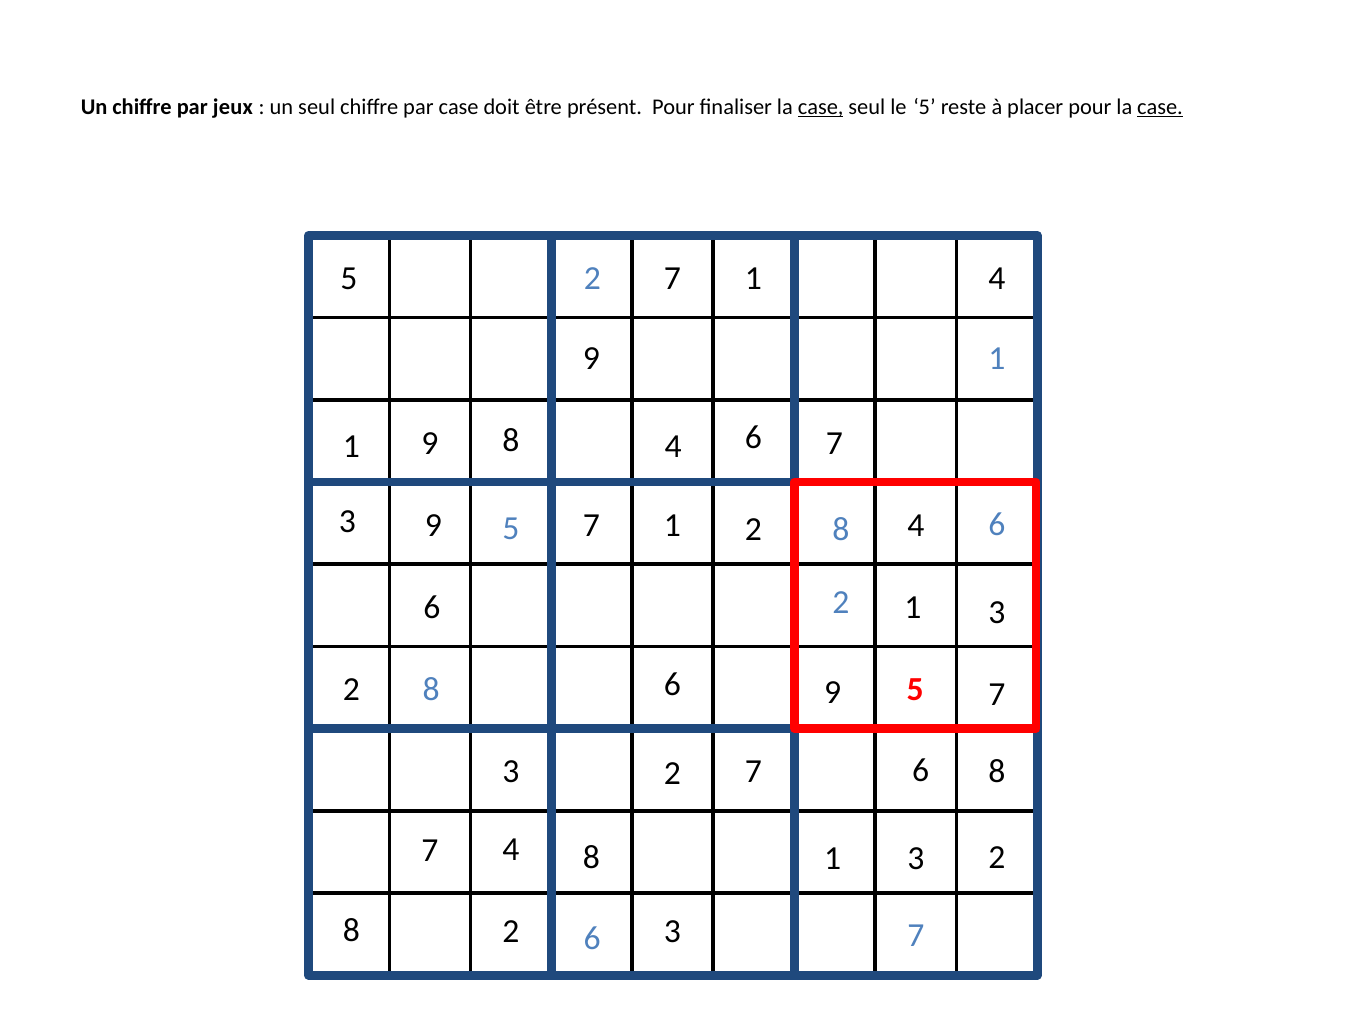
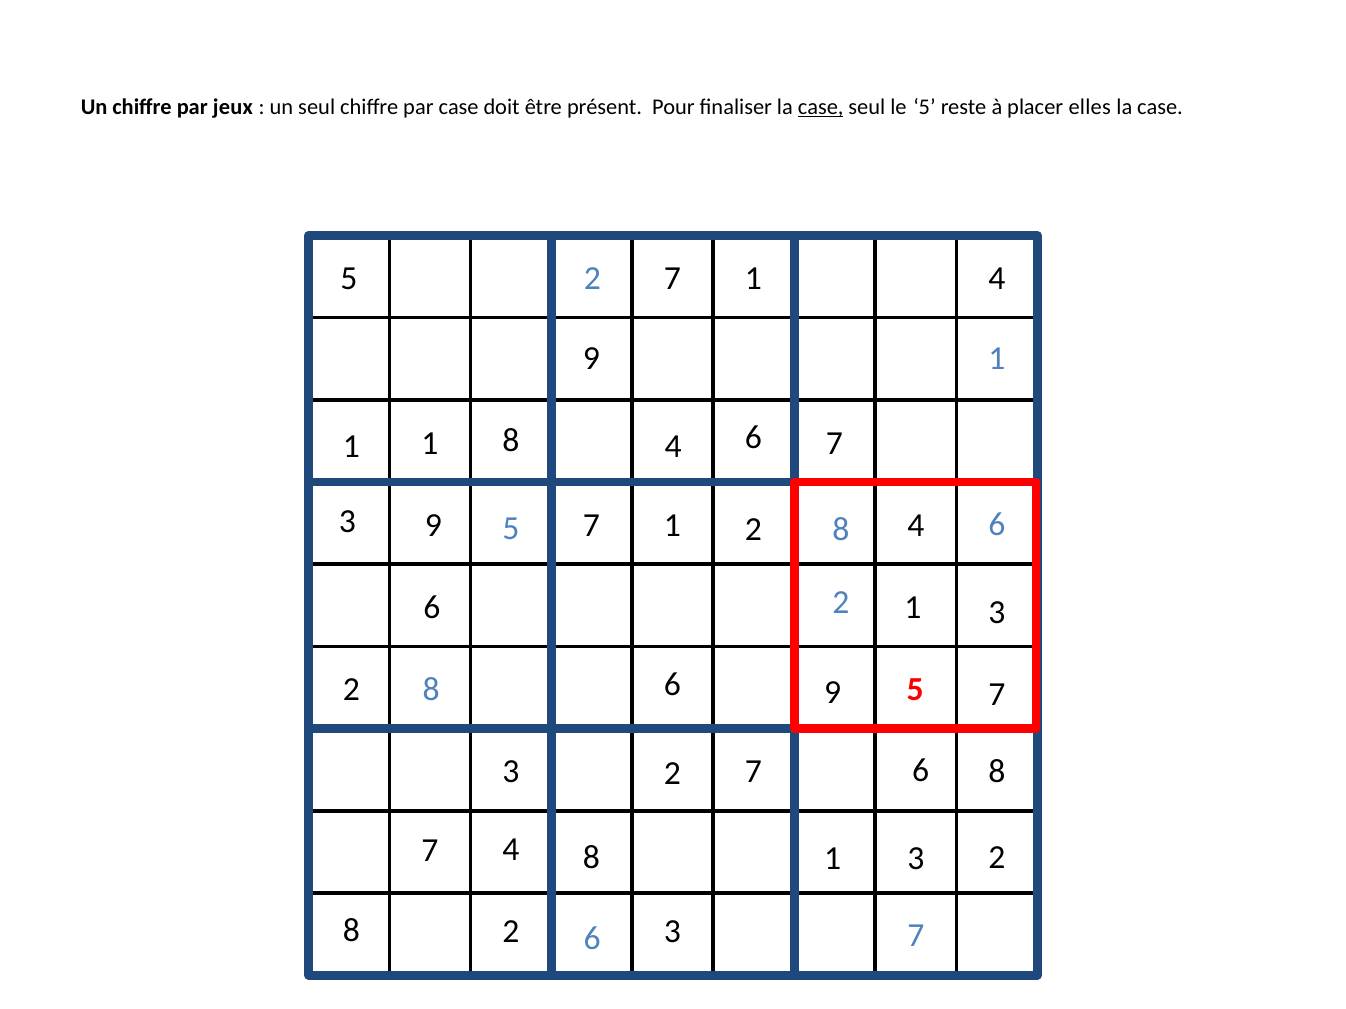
placer pour: pour -> elles (1090, 107)
case underline: present -> none (1160, 107)
1 9: 9 -> 1 (430, 443)
